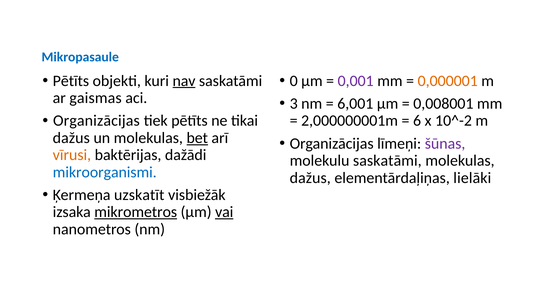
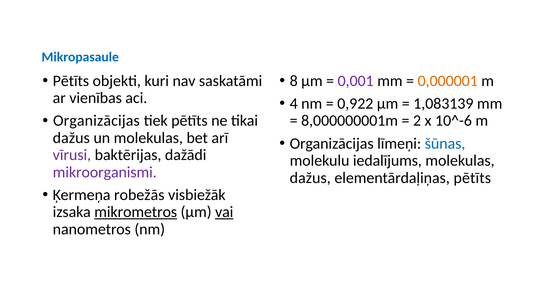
nav underline: present -> none (184, 81)
0: 0 -> 8 (294, 81)
gaismas: gaismas -> vienības (96, 98)
3: 3 -> 4 (294, 104)
6,001: 6,001 -> 0,922 (355, 104)
0,008001: 0,008001 -> 1,083139 (443, 104)
2,000000001m: 2,000000001m -> 8,000000001m (350, 121)
6: 6 -> 2 (417, 121)
10^-2: 10^-2 -> 10^-6 (453, 121)
bet underline: present -> none (197, 138)
šūnas colour: purple -> blue (445, 144)
vīrusi colour: orange -> purple (72, 155)
molekulu saskatāmi: saskatāmi -> iedalījums (387, 161)
mikroorganismi colour: blue -> purple (105, 172)
elementārdaļiņas lielāki: lielāki -> pētīts (472, 178)
uzskatīt: uzskatīt -> robežās (139, 195)
